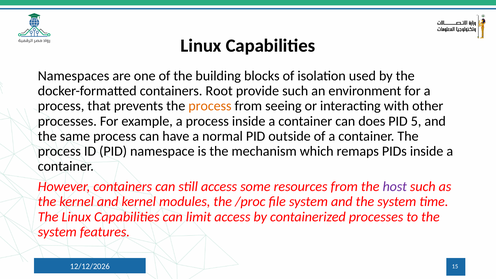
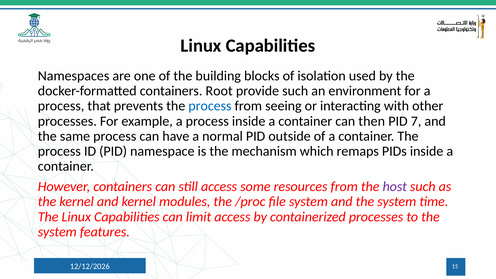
process colour: orange -> blue (210, 106)
does: does -> then (372, 121)
5: 5 -> 7 (416, 121)
